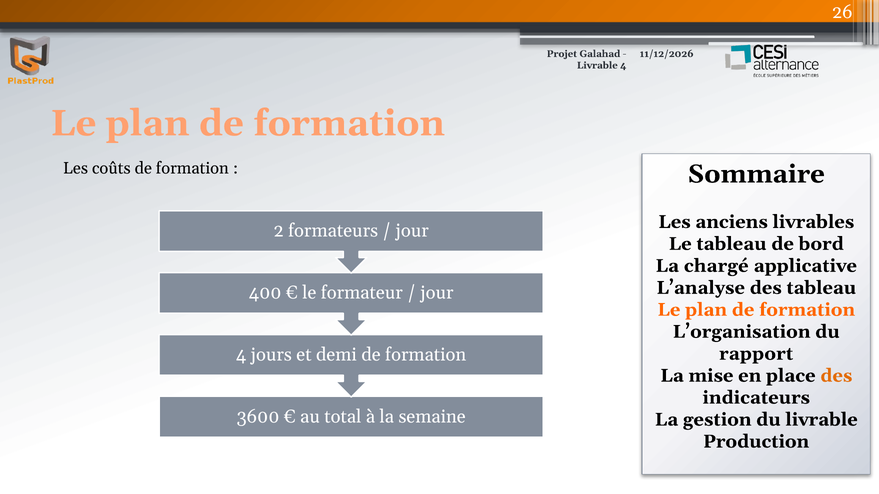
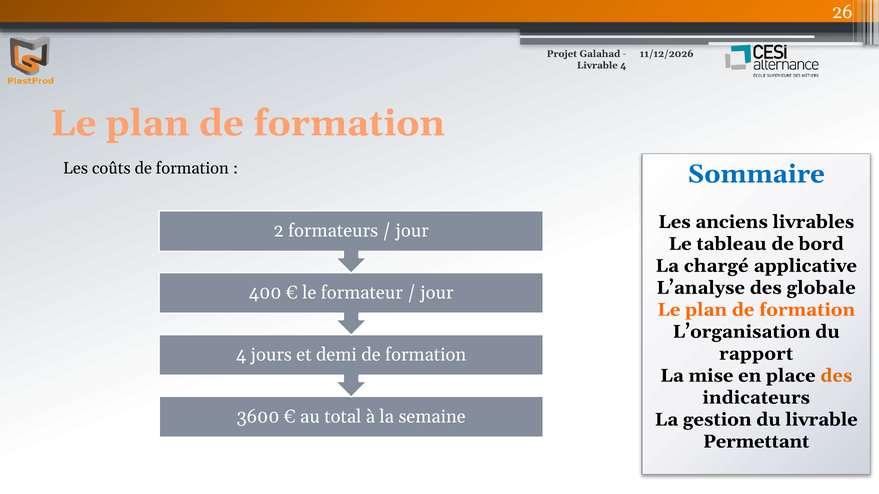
Sommaire colour: black -> blue (756, 174)
des tableau: tableau -> globale (821, 288)
Production: Production -> Permettant (756, 442)
